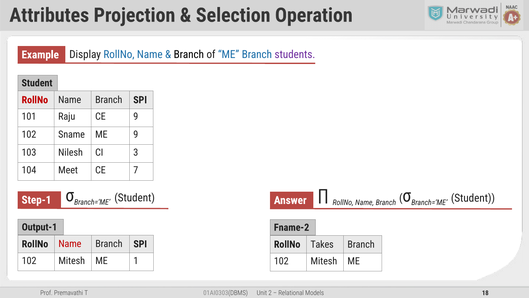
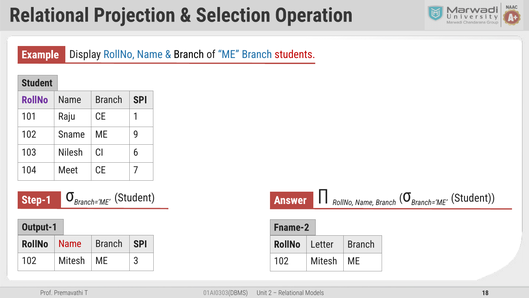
Attributes: Attributes -> Relational (49, 15)
students colour: purple -> red (295, 54)
RollNo colour: red -> purple (35, 100)
CE 9: 9 -> 1 (136, 117)
3: 3 -> 6 (136, 152)
Takes: Takes -> Letter (322, 244)
1: 1 -> 3 (136, 260)
